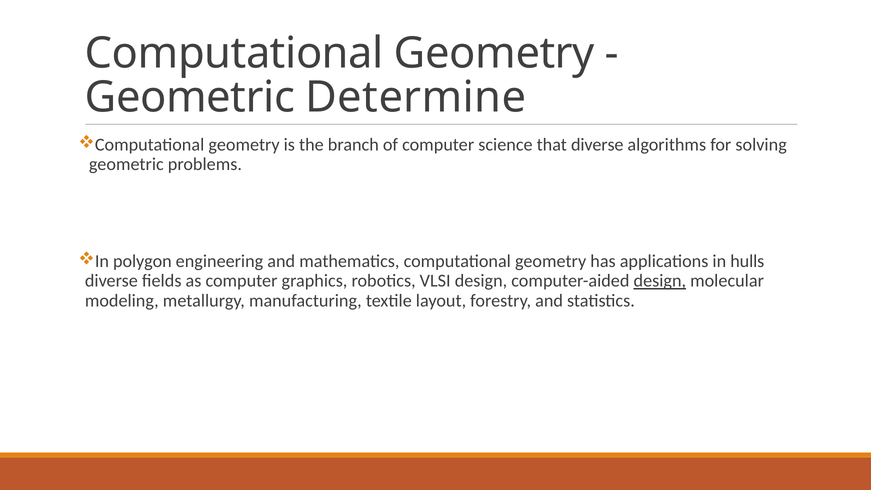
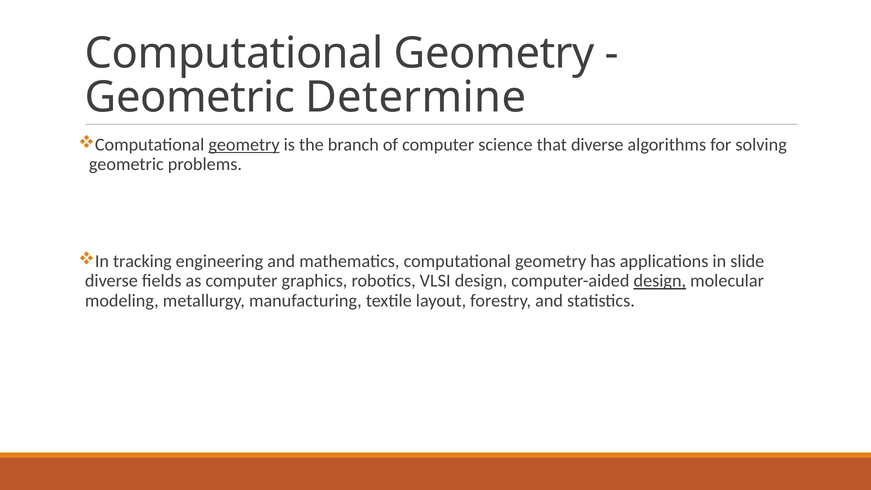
geometry underline: none -> present (244, 145)
polygon: polygon -> tracking (142, 261)
hulls: hulls -> slide (747, 261)
